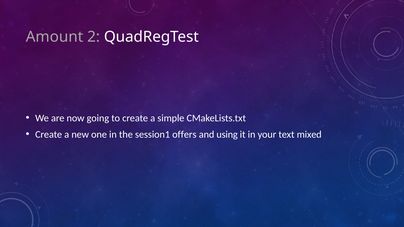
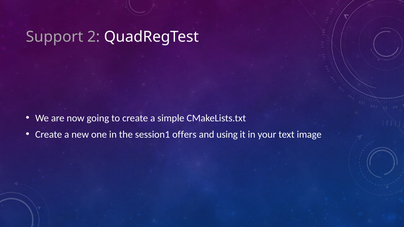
Amount: Amount -> Support (55, 37)
mixed: mixed -> image (309, 135)
